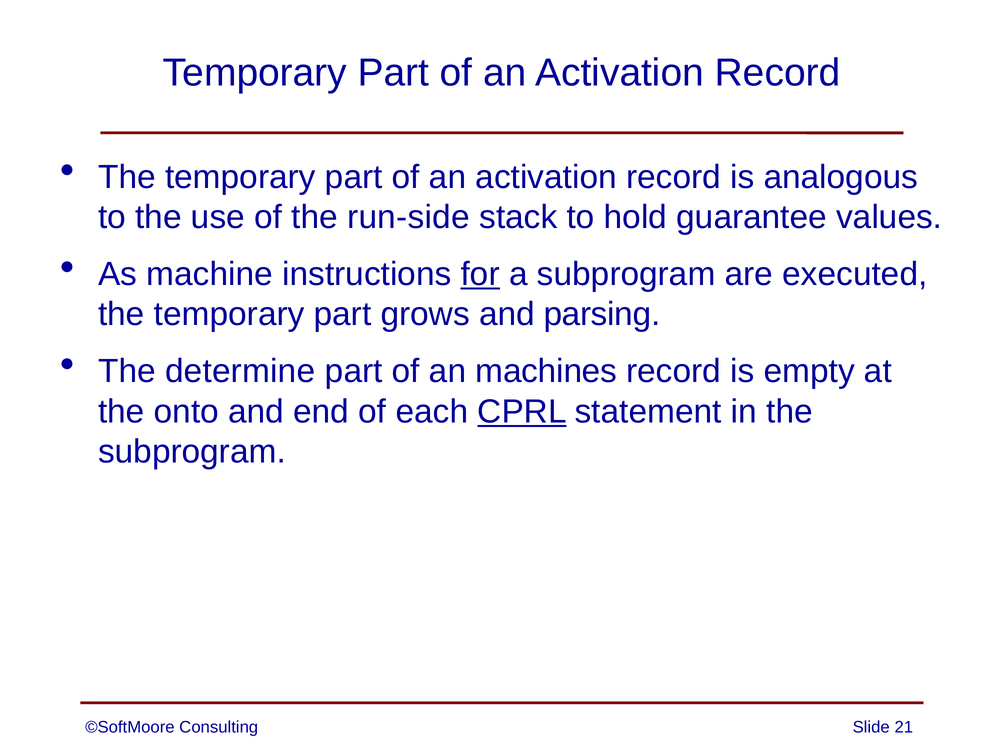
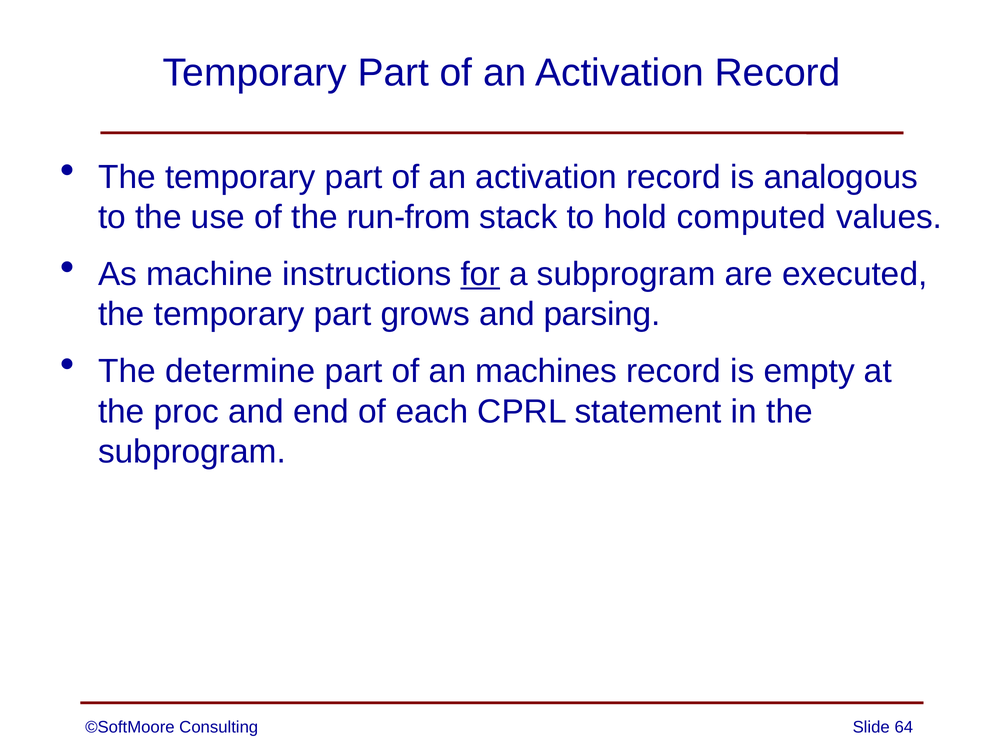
run-side: run-side -> run-from (409, 217)
guarantee: guarantee -> computed (751, 217)
onto: onto -> proc (186, 411)
CPRL underline: present -> none (522, 411)
21: 21 -> 64 (904, 727)
